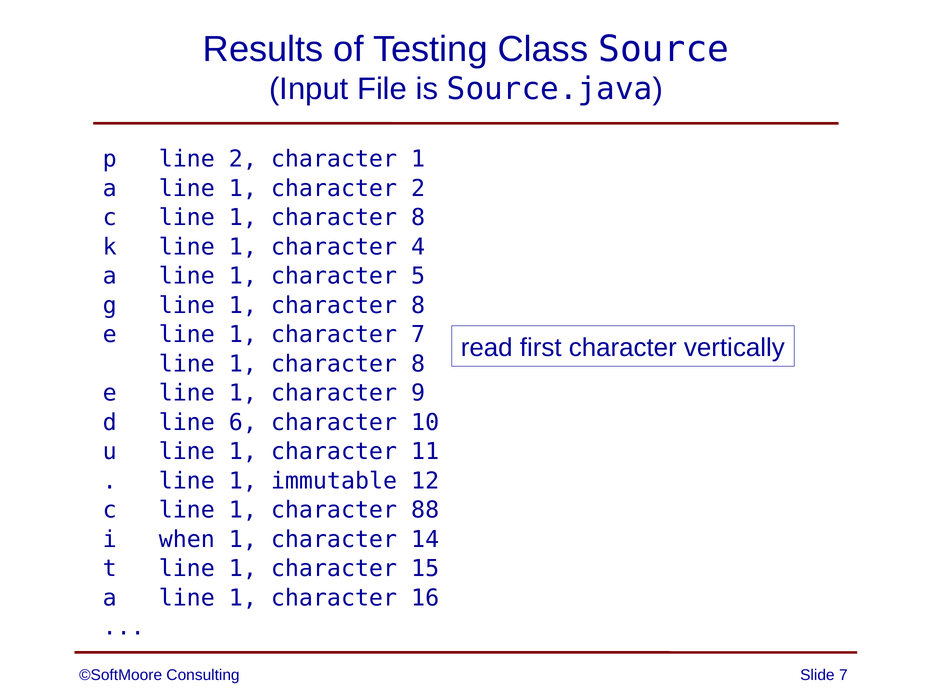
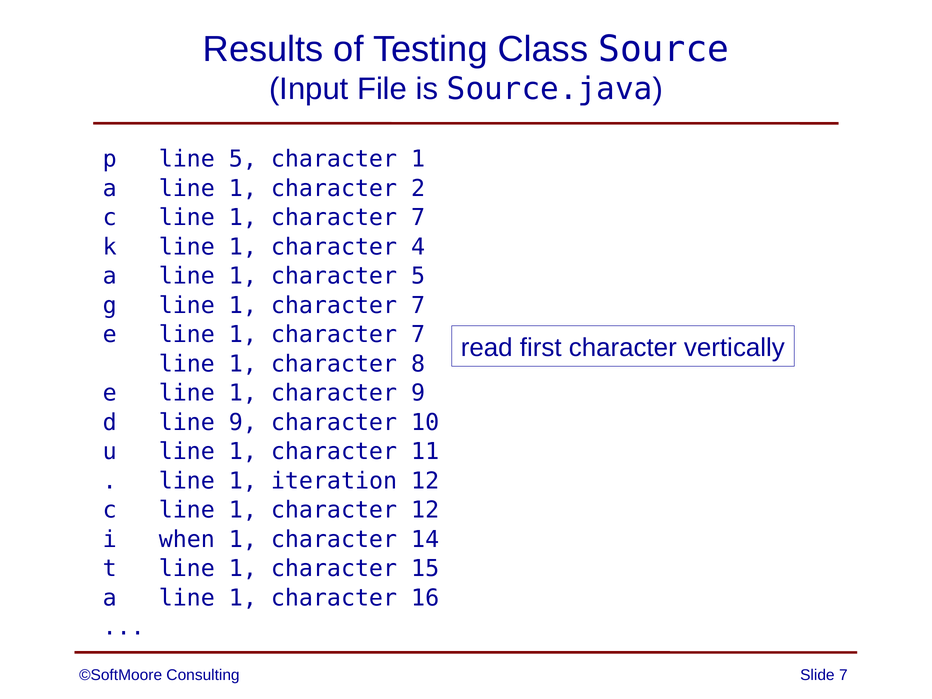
line 2: 2 -> 5 (243, 159)
8: 8 -> 7 (418, 218)
8: 8 -> 7 (418, 306)
line 6: 6 -> 9 (243, 422)
immutable: immutable -> iteration (334, 481)
character 88: 88 -> 12 (425, 510)
